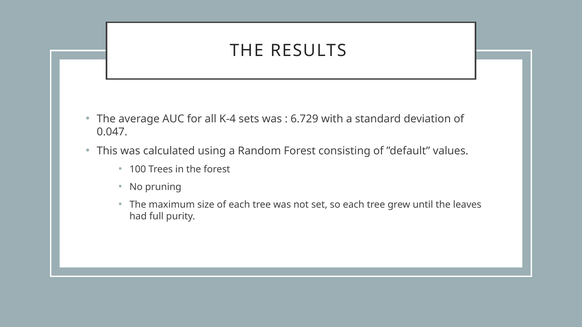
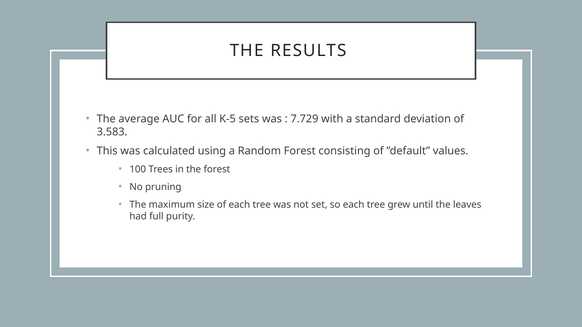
K-4: K-4 -> K-5 (228, 119)
6.729: 6.729 -> 7.729 (304, 119)
0.047: 0.047 -> 3.583 (112, 132)
